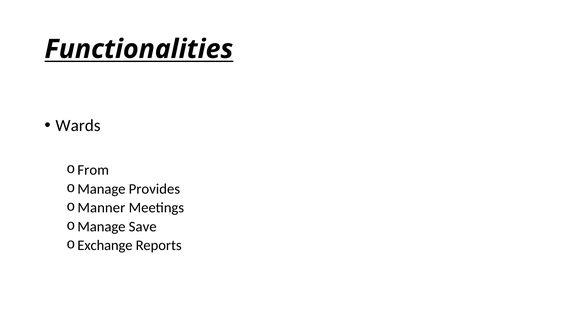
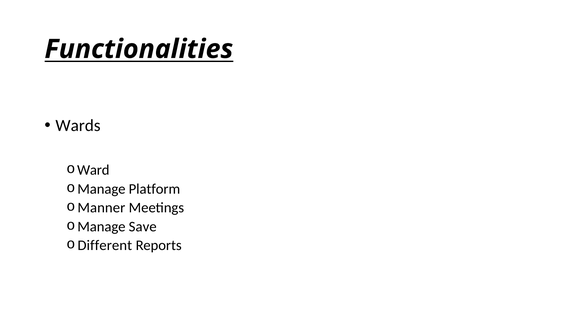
From: From -> Ward (93, 170)
Provides: Provides -> Platform (154, 189)
Exchange: Exchange -> Different (105, 245)
